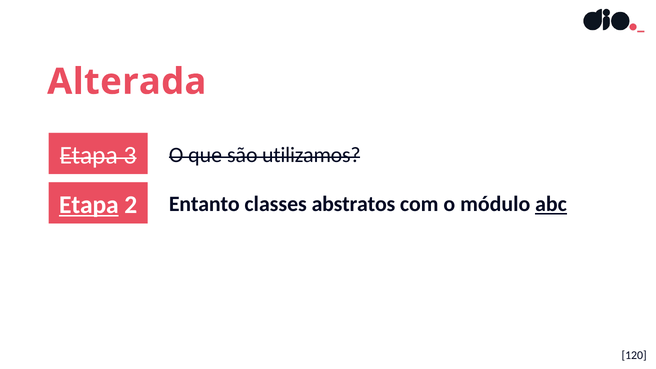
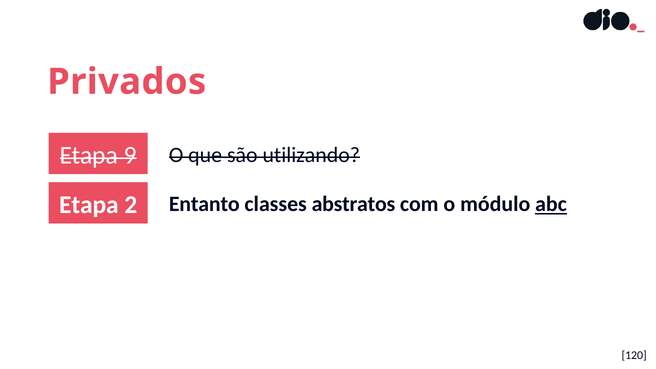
Alterada: Alterada -> Privados (127, 82)
3: 3 -> 9 (130, 155)
utilizamos: utilizamos -> utilizando (311, 155)
Etapa underline: present -> none (89, 205)
